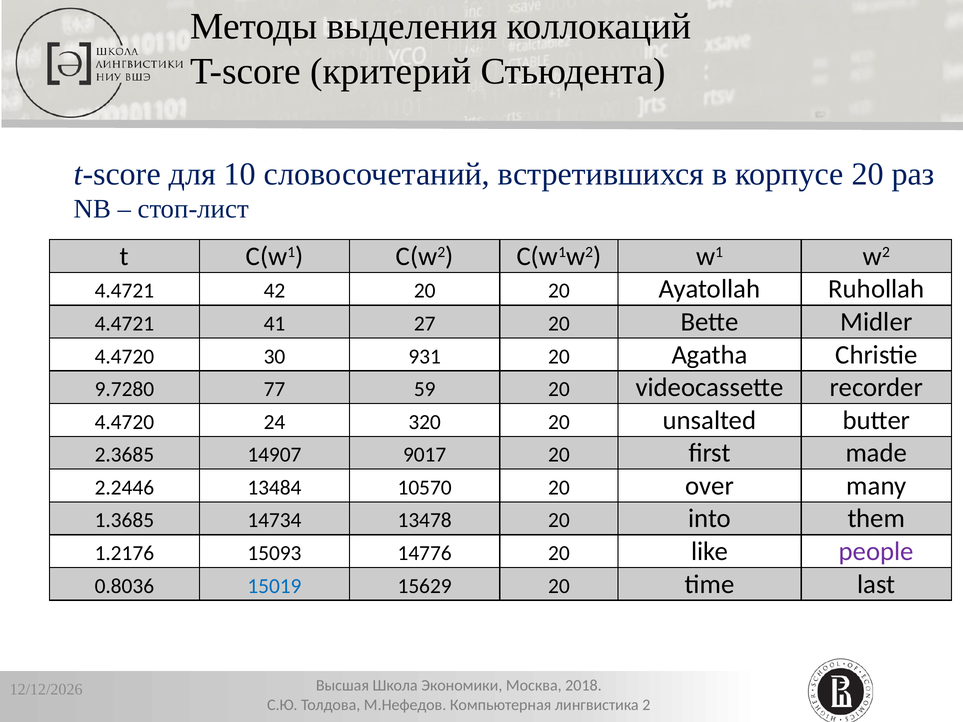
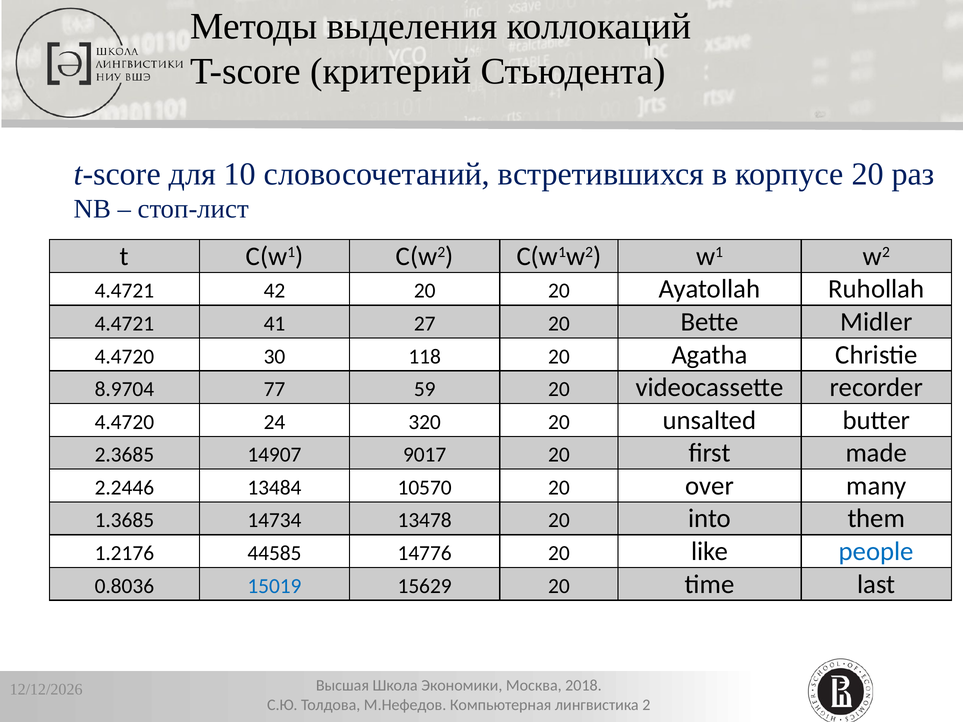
931: 931 -> 118 (425, 357)
9.7280: 9.7280 -> 8.9704 (124, 389)
15093: 15093 -> 44585 (274, 553)
people colour: purple -> blue (876, 552)
